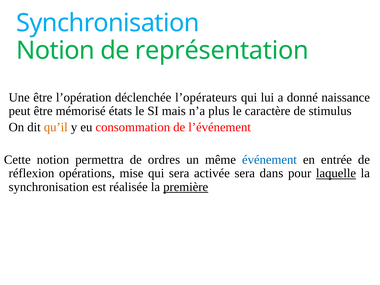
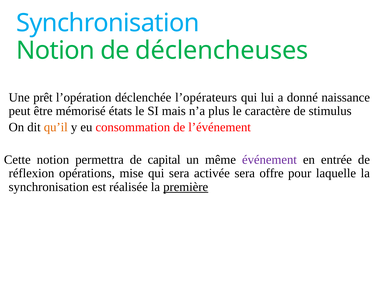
représentation: représentation -> déclencheuses (222, 50)
Une être: être -> prêt (43, 97)
ordres: ordres -> capital (164, 160)
événement colour: blue -> purple (269, 160)
dans: dans -> offre (272, 173)
laquelle underline: present -> none (336, 173)
